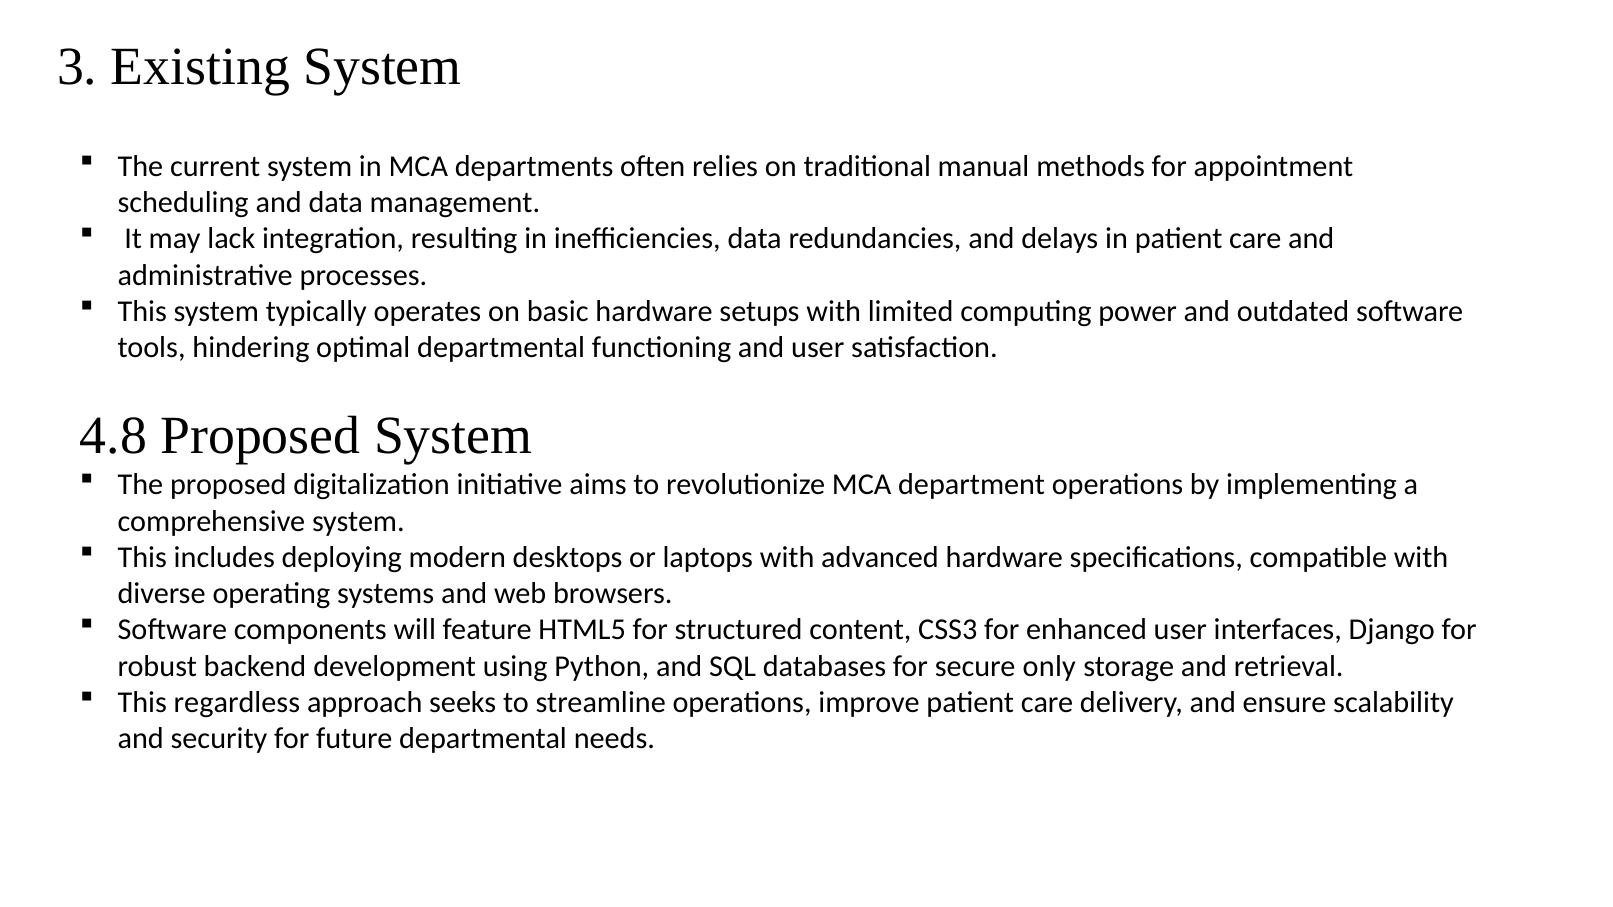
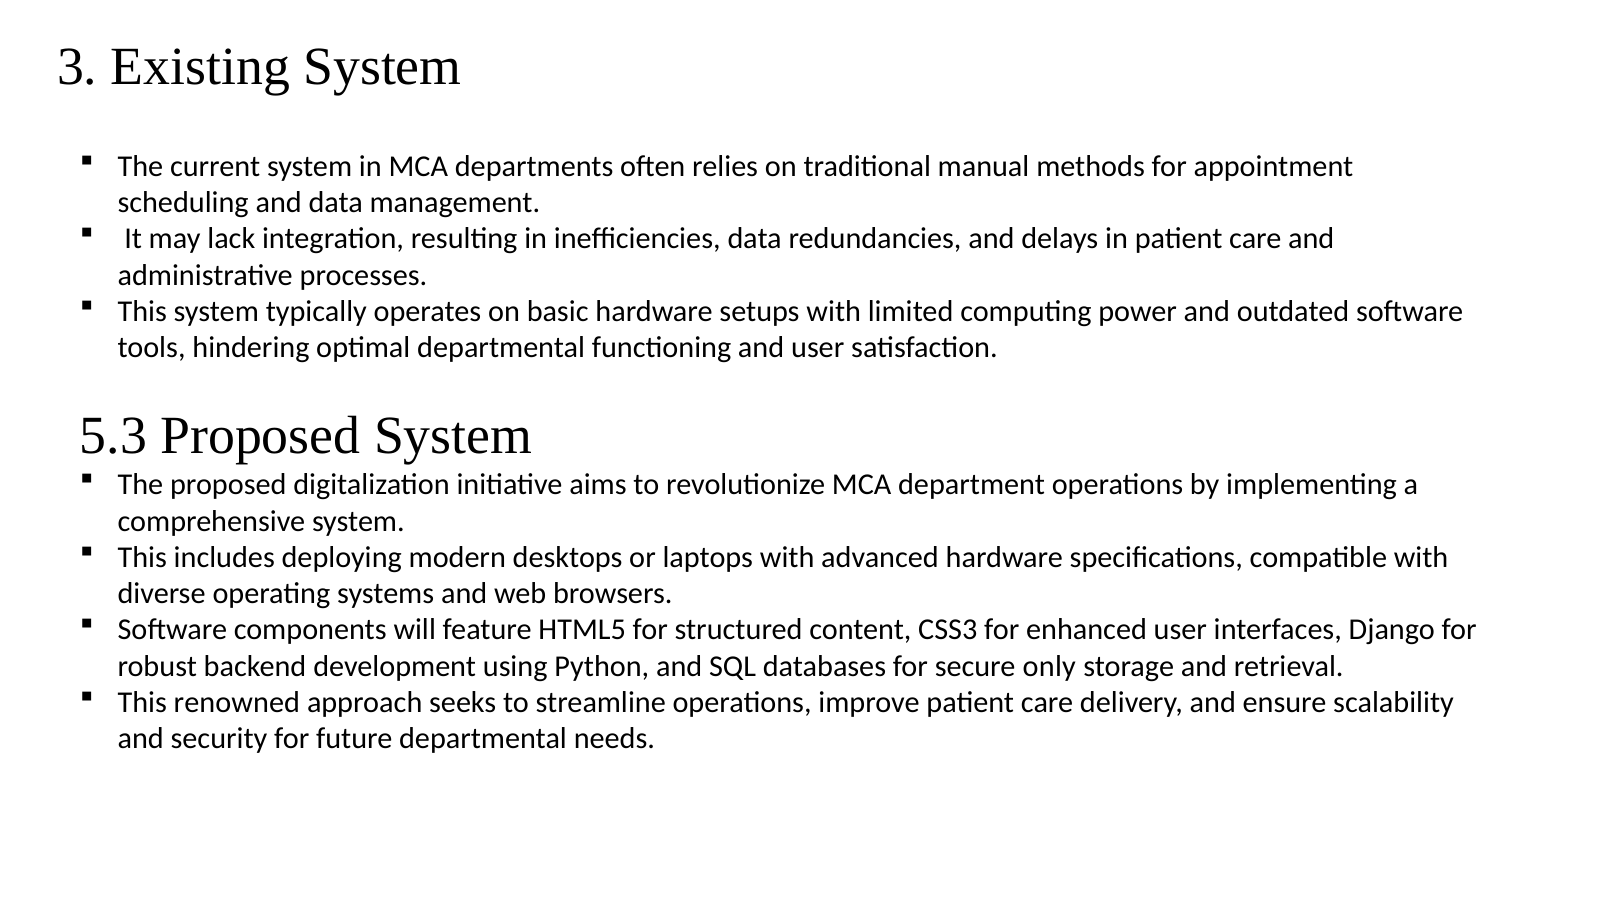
4.8: 4.8 -> 5.3 (113, 436)
regardless: regardless -> renowned (237, 703)
